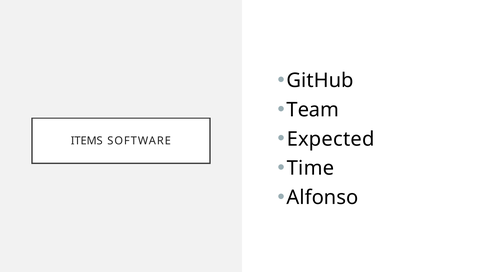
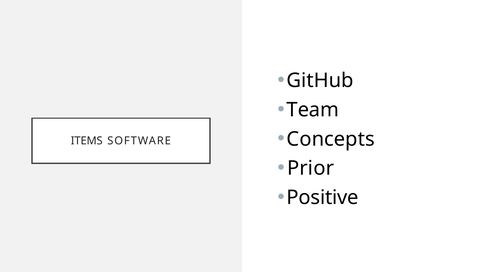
Expected: Expected -> Concepts (331, 139)
Time: Time -> Prior (311, 168)
Alfonso: Alfonso -> Positive (323, 198)
